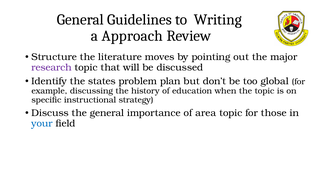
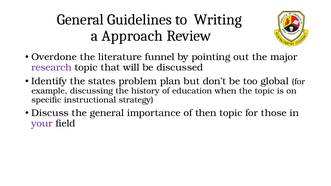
Structure: Structure -> Overdone (54, 57)
moves: moves -> funnel (160, 57)
area: area -> then (206, 113)
your colour: blue -> purple (42, 124)
